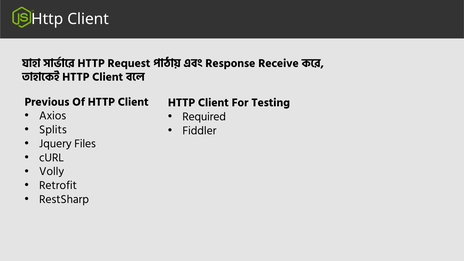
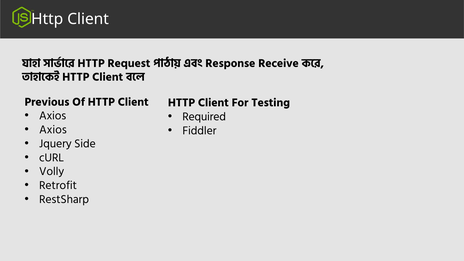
Splits: Splits -> Axios (53, 130)
Files: Files -> Side (85, 144)
